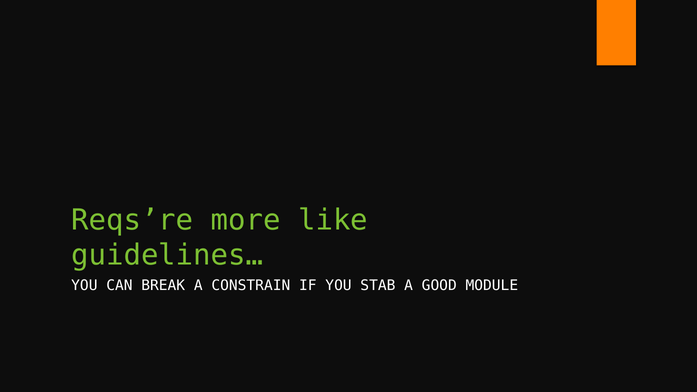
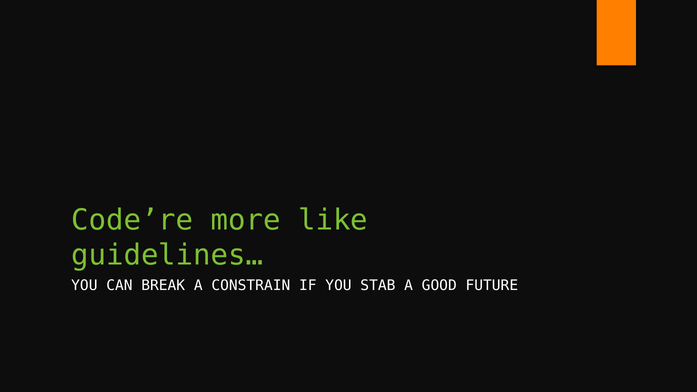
Reqs’re: Reqs’re -> Code’re (132, 220)
MODULE: MODULE -> FUTURE (492, 285)
